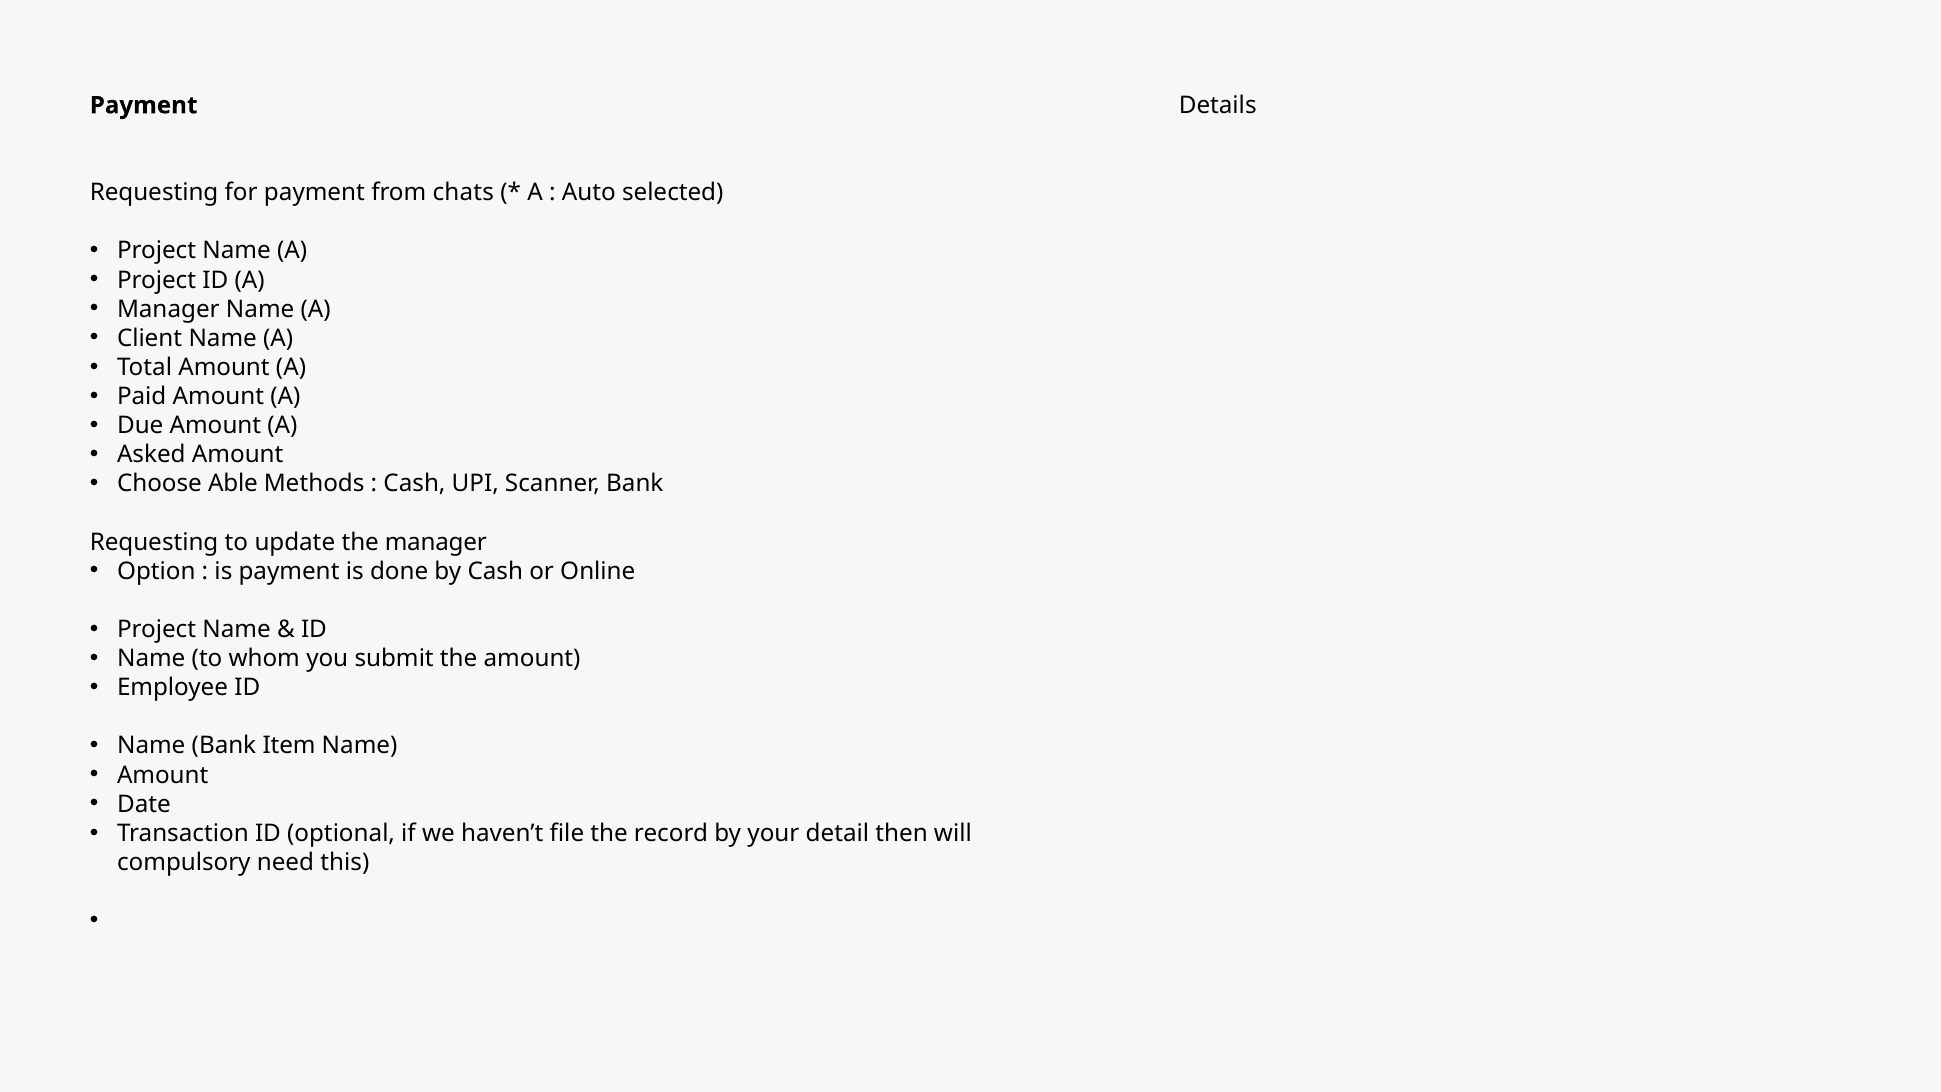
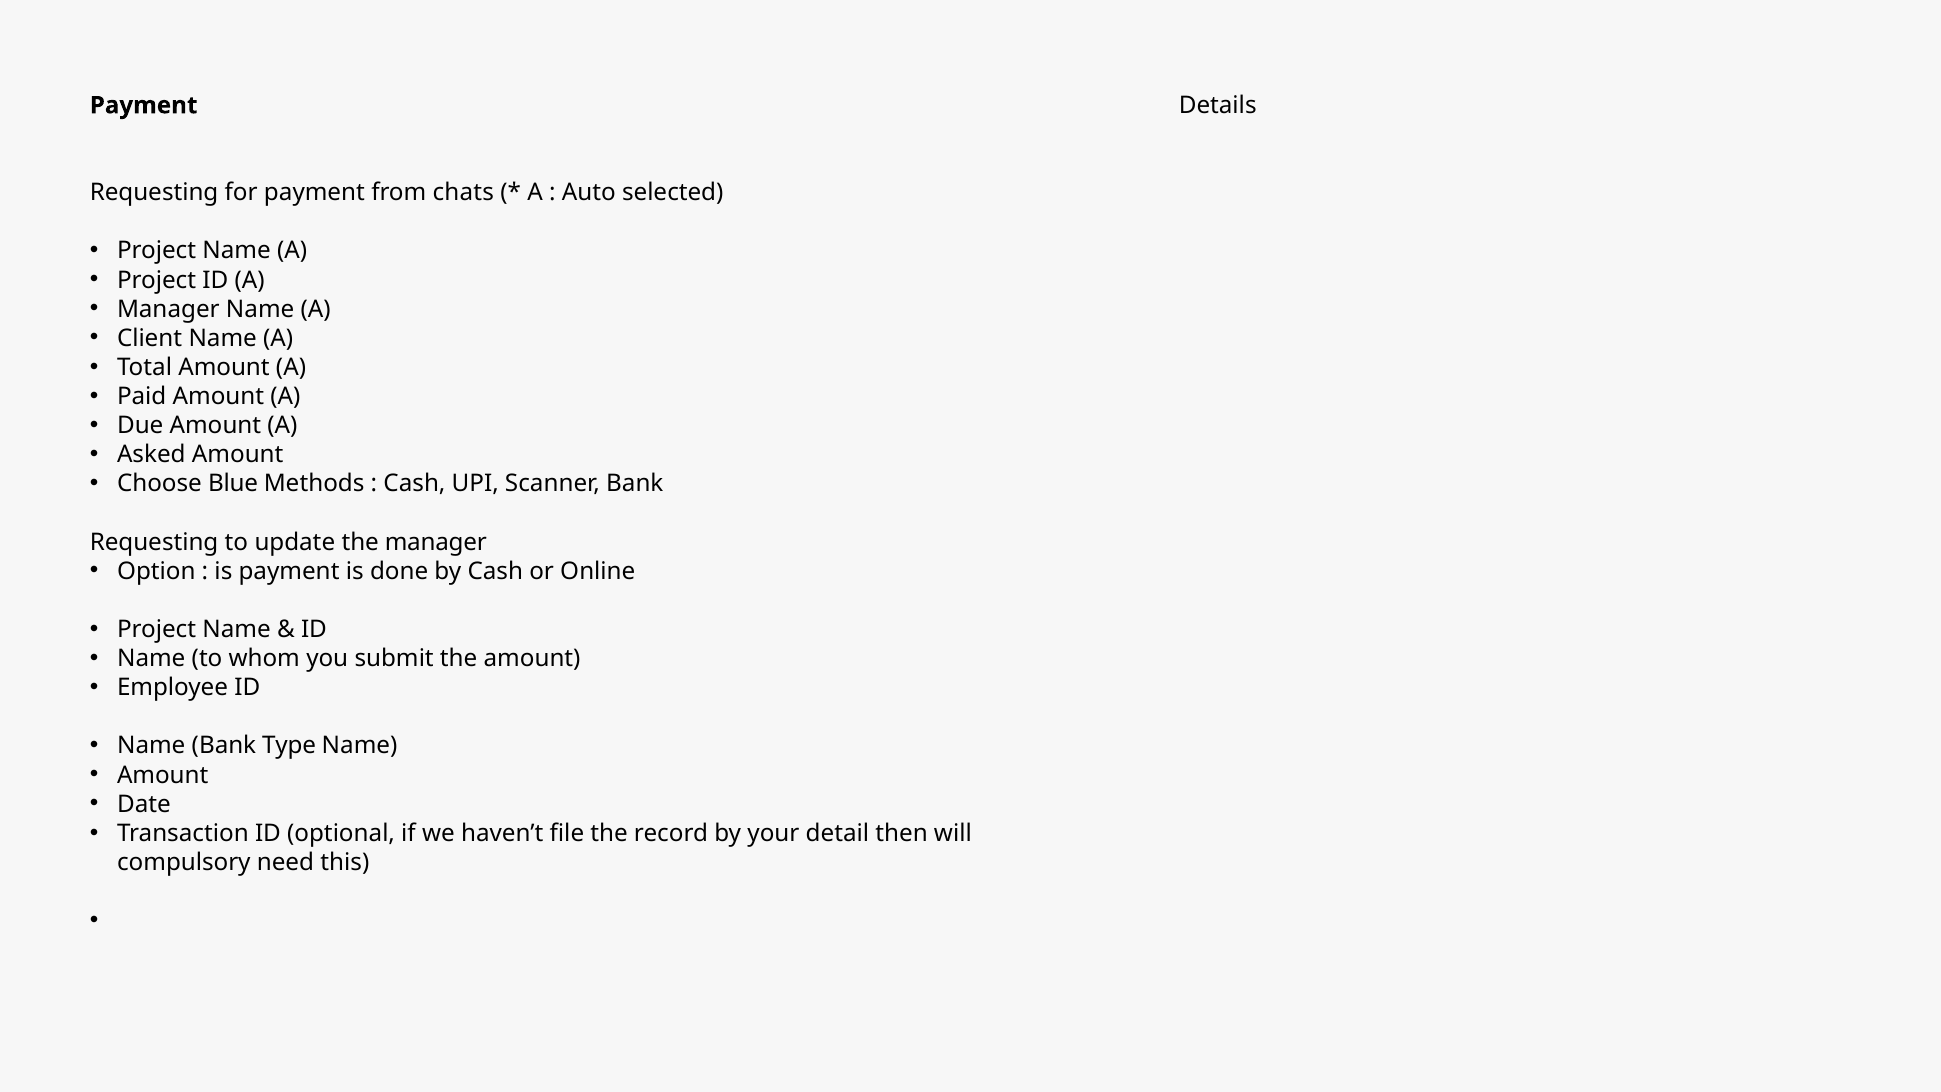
Able: Able -> Blue (233, 484)
Item: Item -> Type (289, 746)
